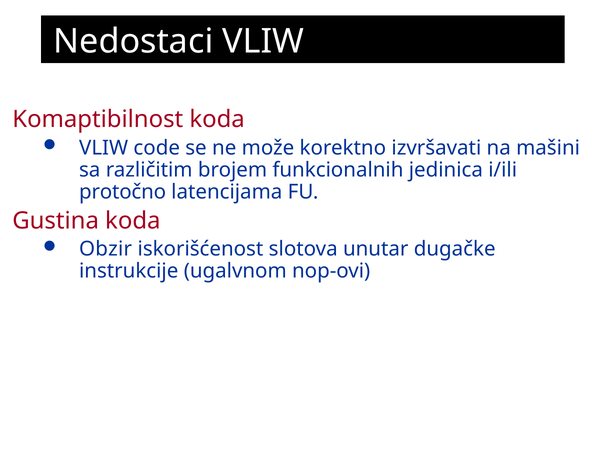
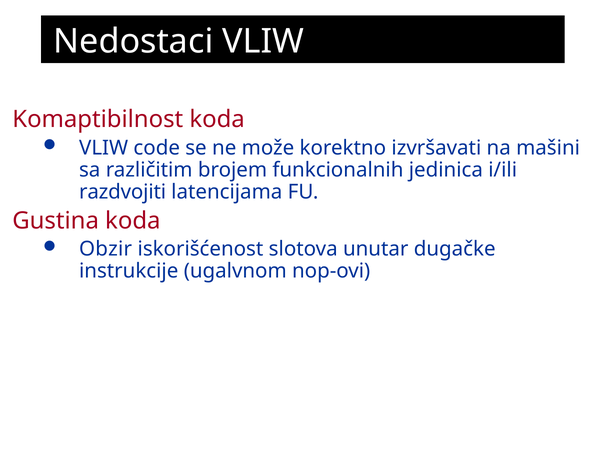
protočno: protočno -> razdvojiti (123, 192)
